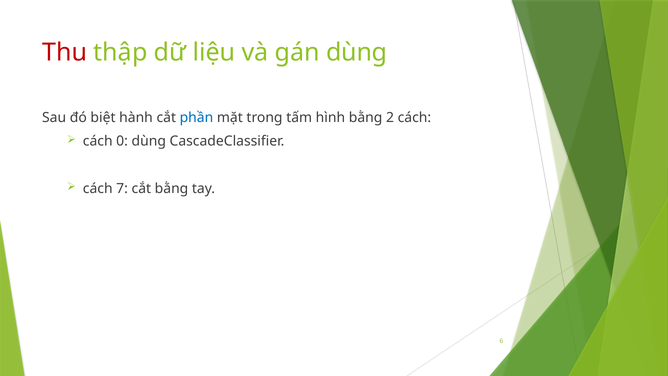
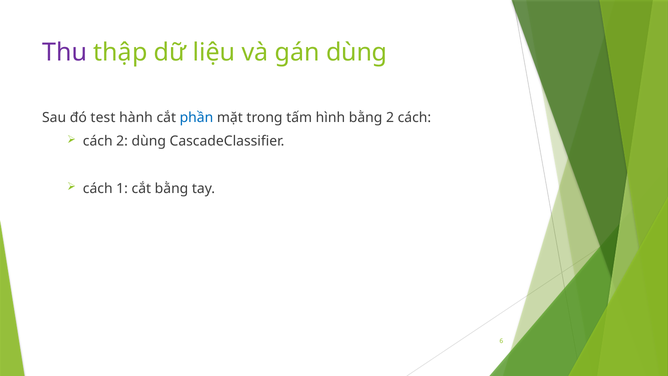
Thu colour: red -> purple (65, 53)
biệt: biệt -> test (103, 118)
cách 0: 0 -> 2 (122, 141)
7: 7 -> 1 (122, 189)
